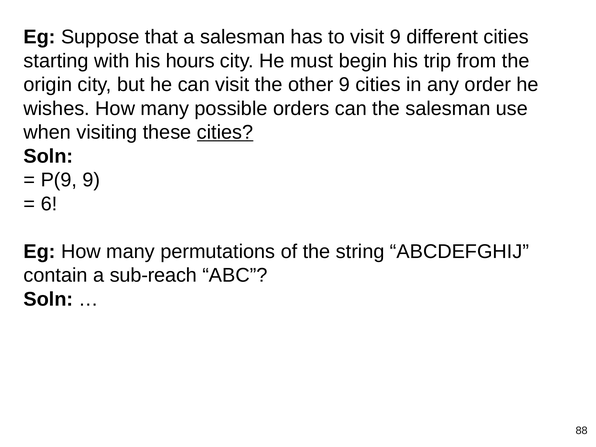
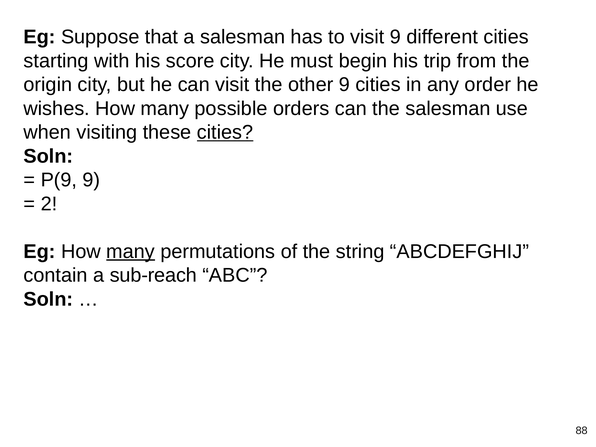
hours: hours -> score (190, 61)
6: 6 -> 2 (49, 204)
many underline: none -> present (131, 252)
